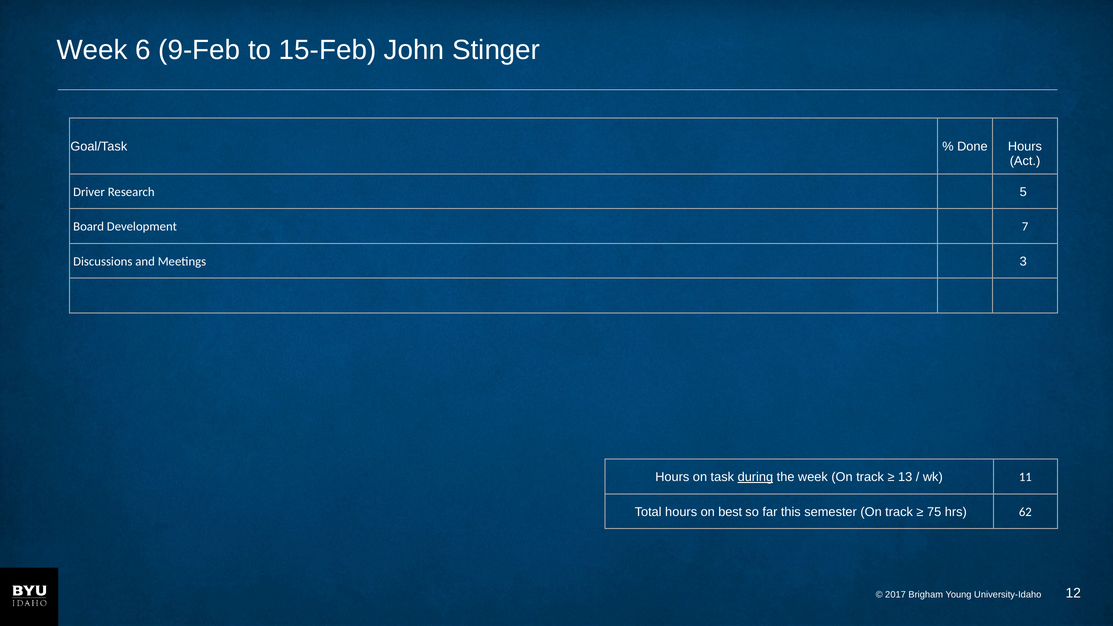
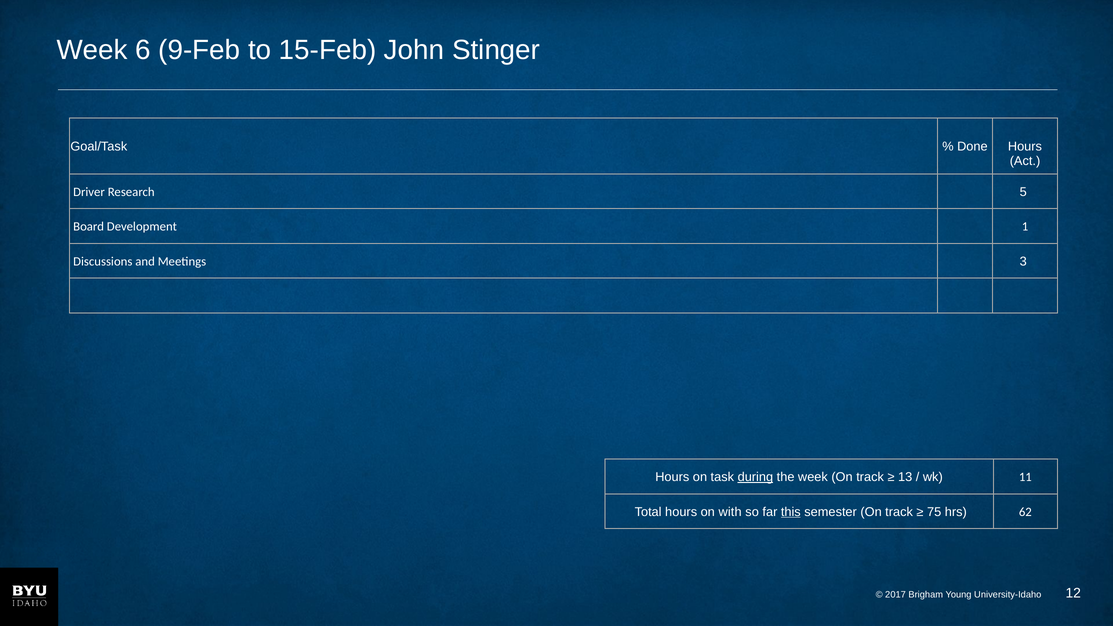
7: 7 -> 1 (1025, 227)
best: best -> with (730, 512)
this underline: none -> present (791, 512)
